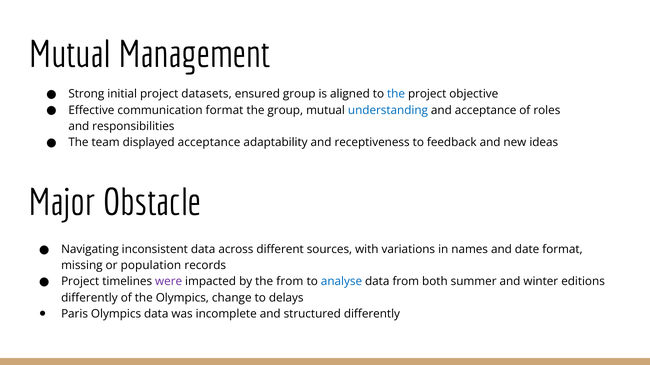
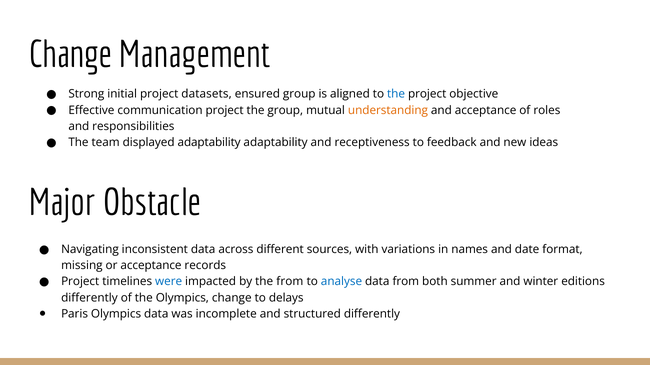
Mutual: Mutual -> Change (70, 55)
communication format: format -> project (225, 110)
understanding colour: blue -> orange (388, 110)
displayed acceptance: acceptance -> adaptability (209, 143)
or population: population -> acceptance (151, 266)
were colour: purple -> blue (169, 282)
